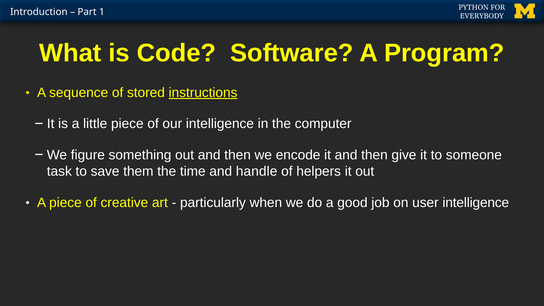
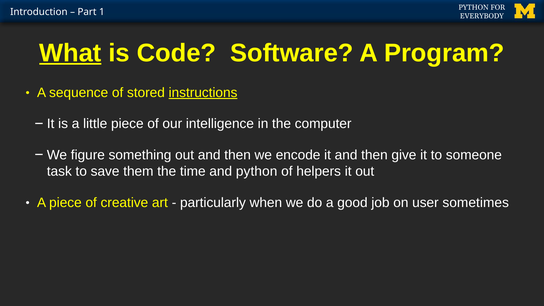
What underline: none -> present (70, 53)
and handle: handle -> python (257, 171)
user intelligence: intelligence -> sometimes (476, 203)
